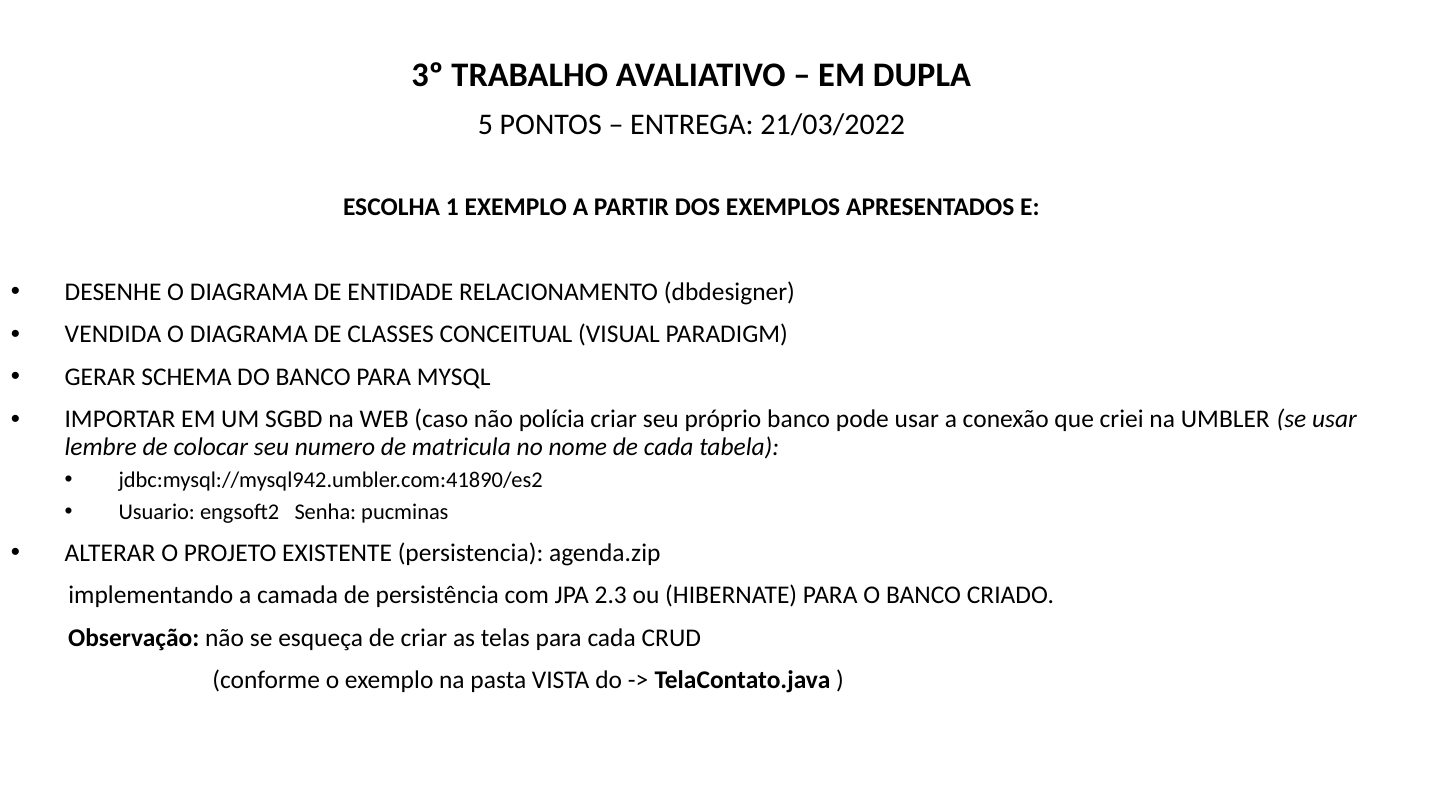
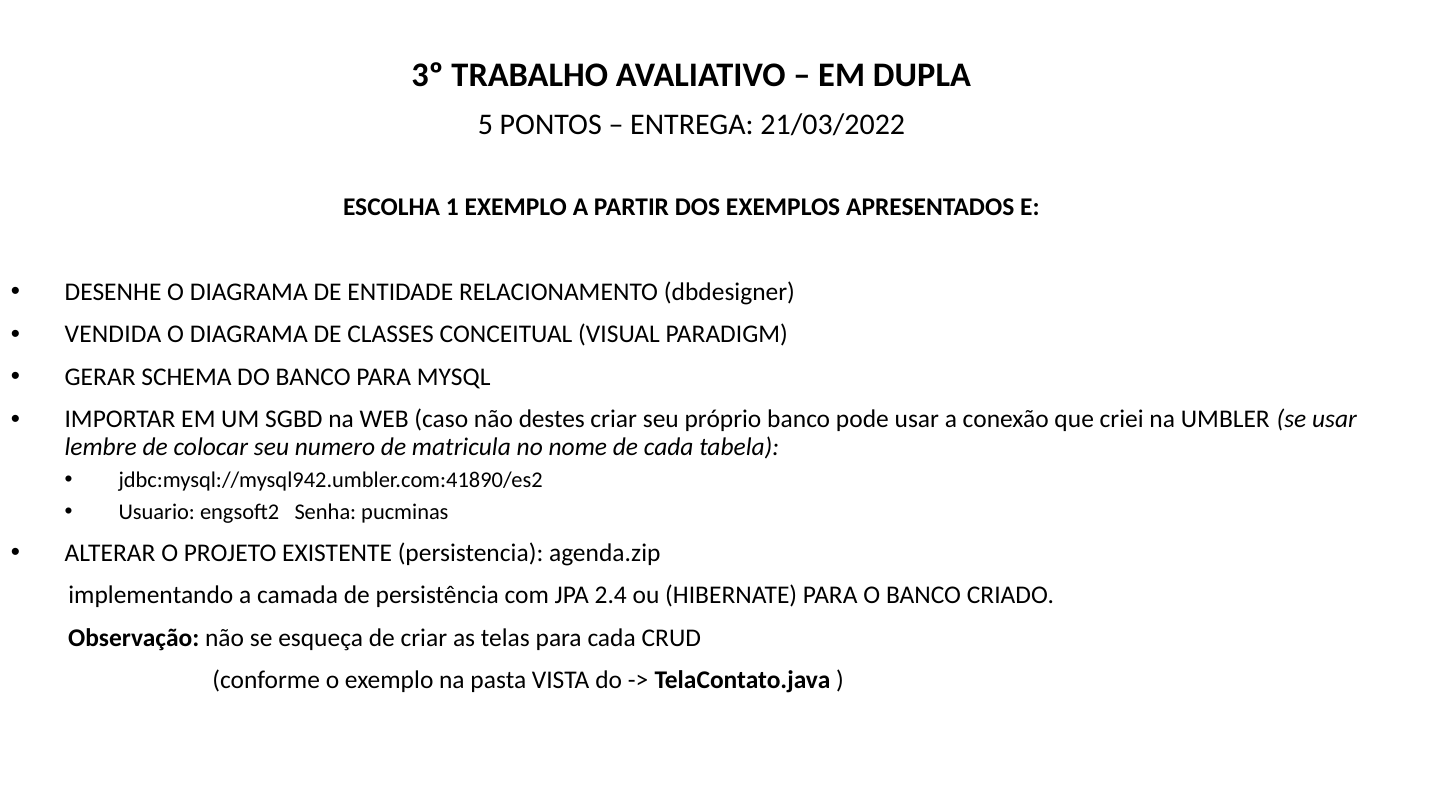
polícia: polícia -> destes (552, 420)
2.3: 2.3 -> 2.4 (611, 596)
